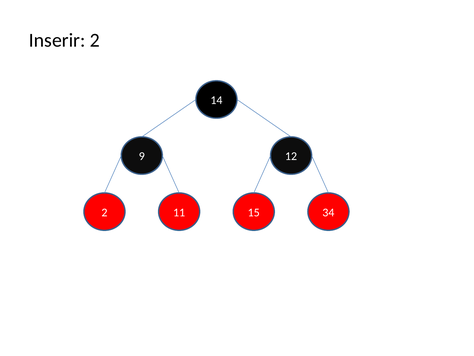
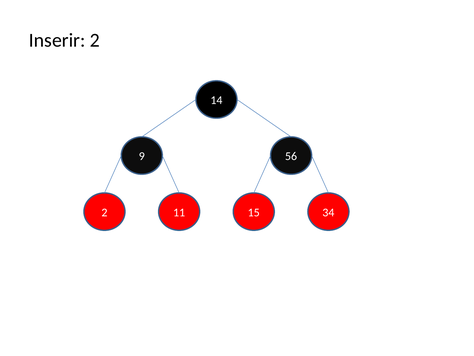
12: 12 -> 56 (291, 156)
